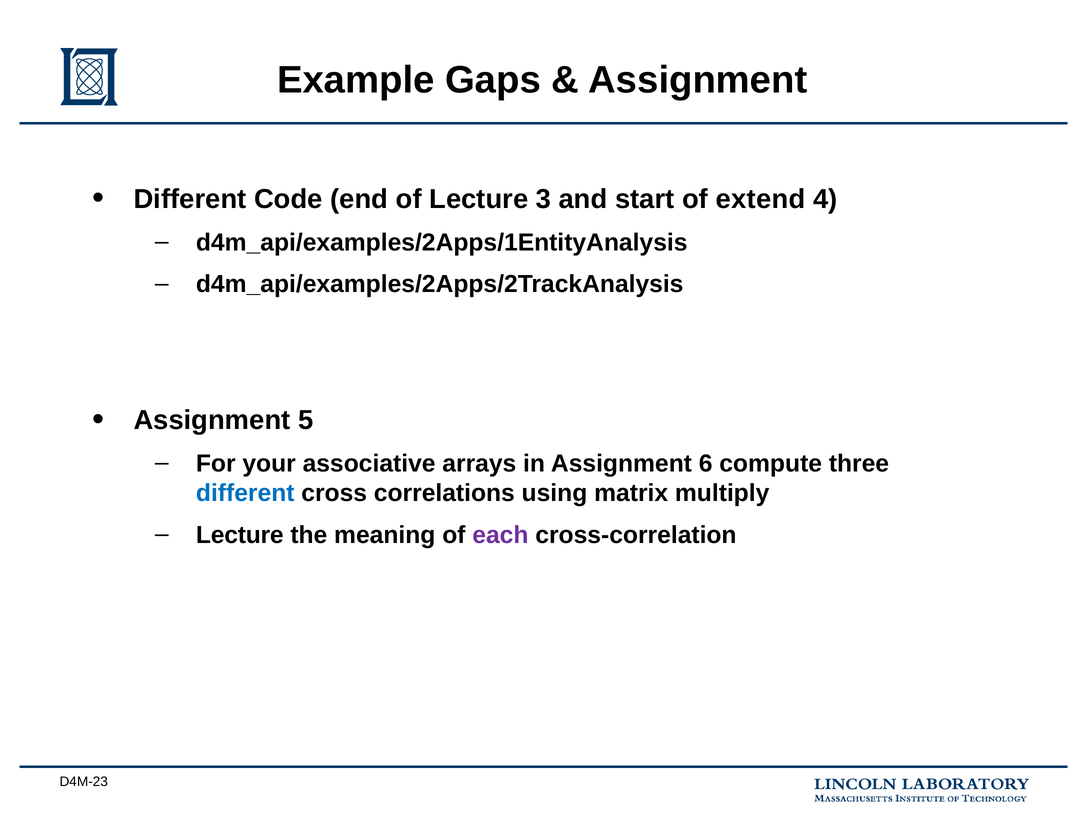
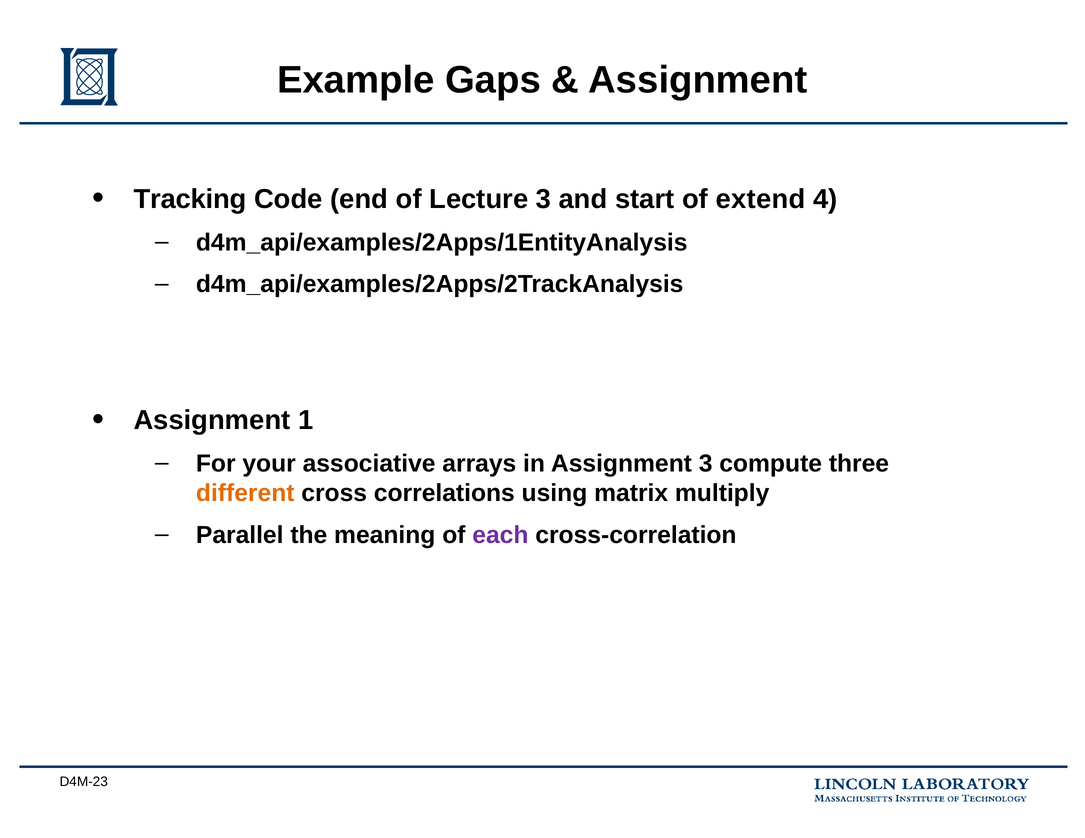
Different: Different -> Tracking (190, 199)
5: 5 -> 1 (306, 420)
Assignment 6: 6 -> 3 (706, 464)
different colour: blue -> orange (245, 493)
Lecture: Lecture -> Parallel (240, 535)
